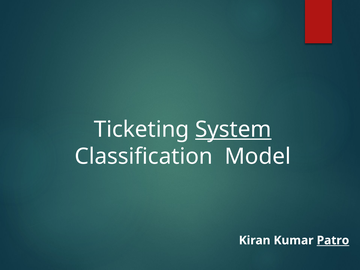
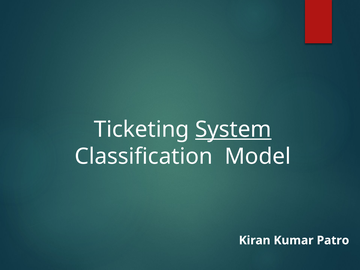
Patro underline: present -> none (333, 240)
